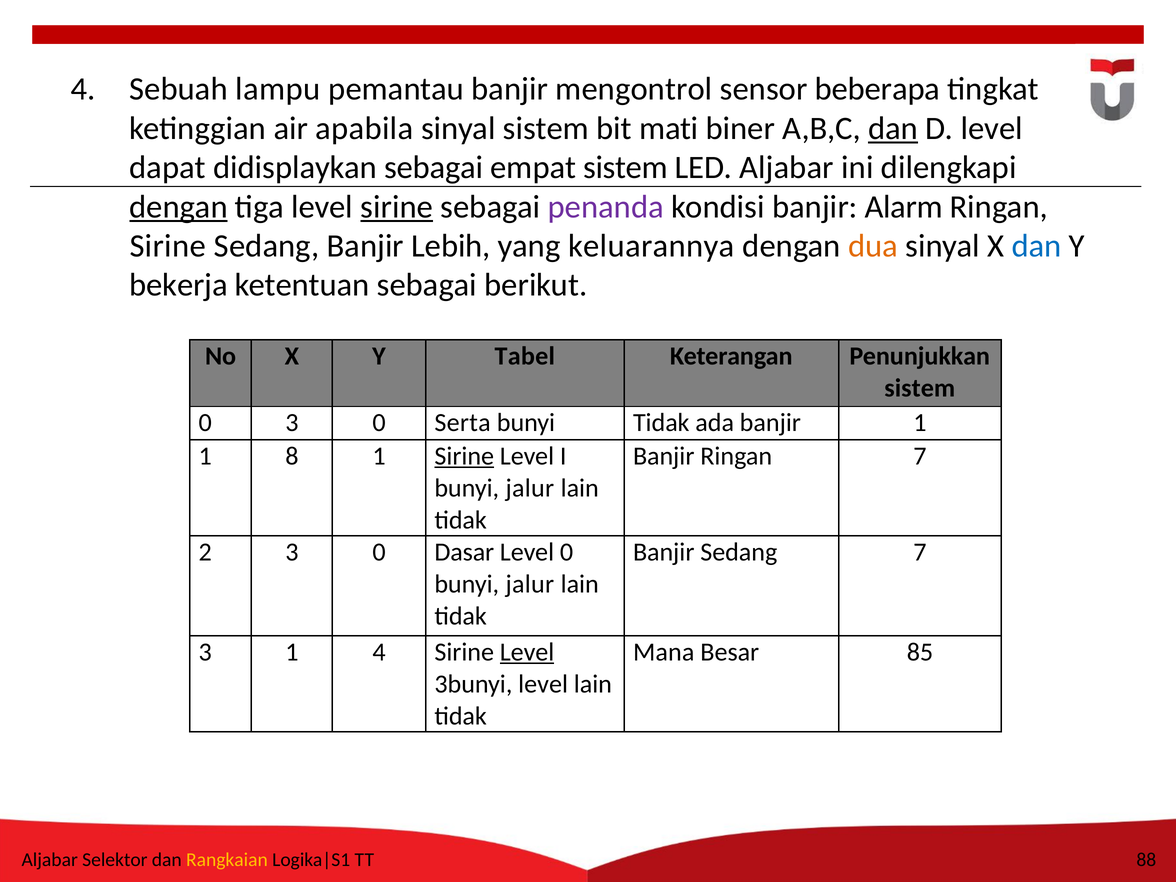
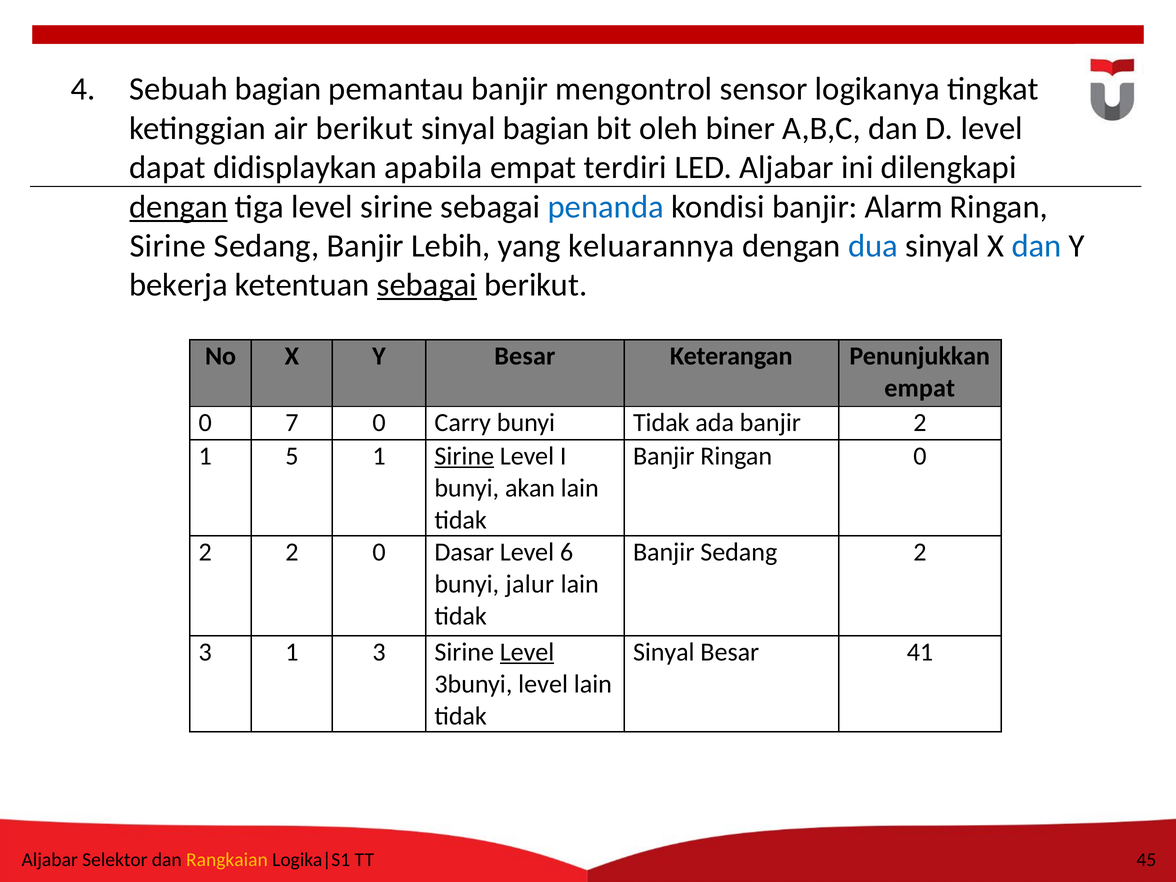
Sebuah lampu: lampu -> bagian (278, 89)
beberapa: beberapa -> logikanya (877, 89)
air apabila: apabila -> berikut (364, 128)
sinyal sistem: sistem -> bagian (546, 128)
mati: mati -> oleh (669, 128)
dan underline: present -> none (893, 128)
didisplaykan sebagai: sebagai -> apabila (433, 168)
empat sistem: sistem -> terdiri (625, 168)
sirine underline: present -> none (397, 207)
penanda colour: purple -> blue (606, 207)
dua colour: orange -> blue (873, 246)
sebagai underline: none -> present (427, 285)
Y Tabel: Tabel -> Besar (525, 356)
sistem: sistem -> empat (920, 388)
0 3: 3 -> 7 (292, 423)
Serta: Serta -> Carry (463, 423)
banjir 1: 1 -> 2 (920, 423)
8: 8 -> 5 (292, 456)
Ringan 7: 7 -> 0 (920, 456)
jalur: jalur -> akan (530, 488)
2 3: 3 -> 2 (292, 552)
Level 0: 0 -> 6 (567, 552)
Sedang 7: 7 -> 2 (920, 552)
1 4: 4 -> 3 (379, 652)
Mana: Mana -> Sinyal (664, 652)
85: 85 -> 41 (920, 652)
88: 88 -> 45 (1146, 860)
